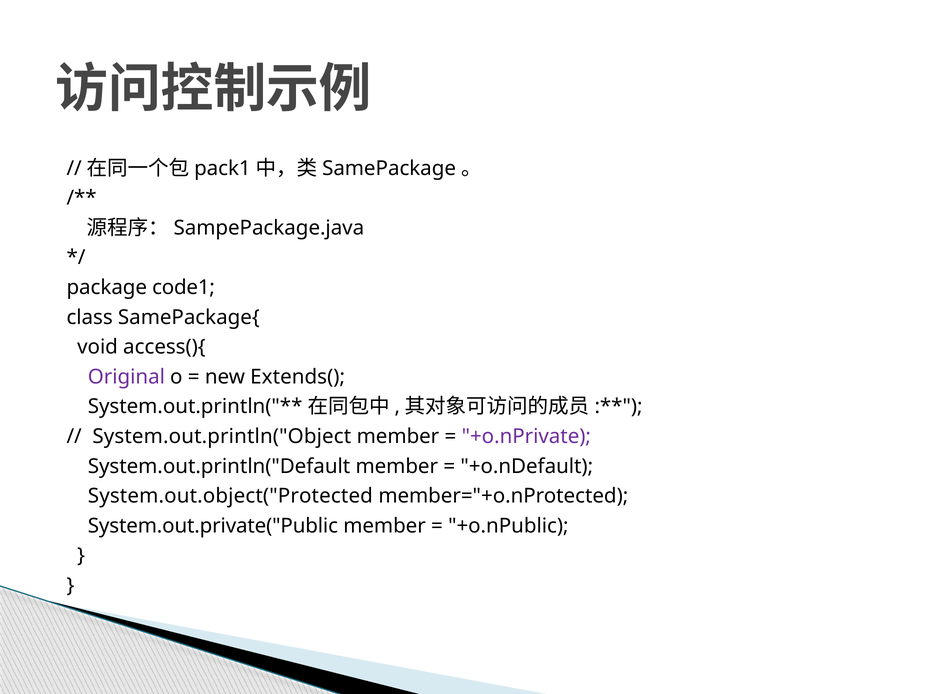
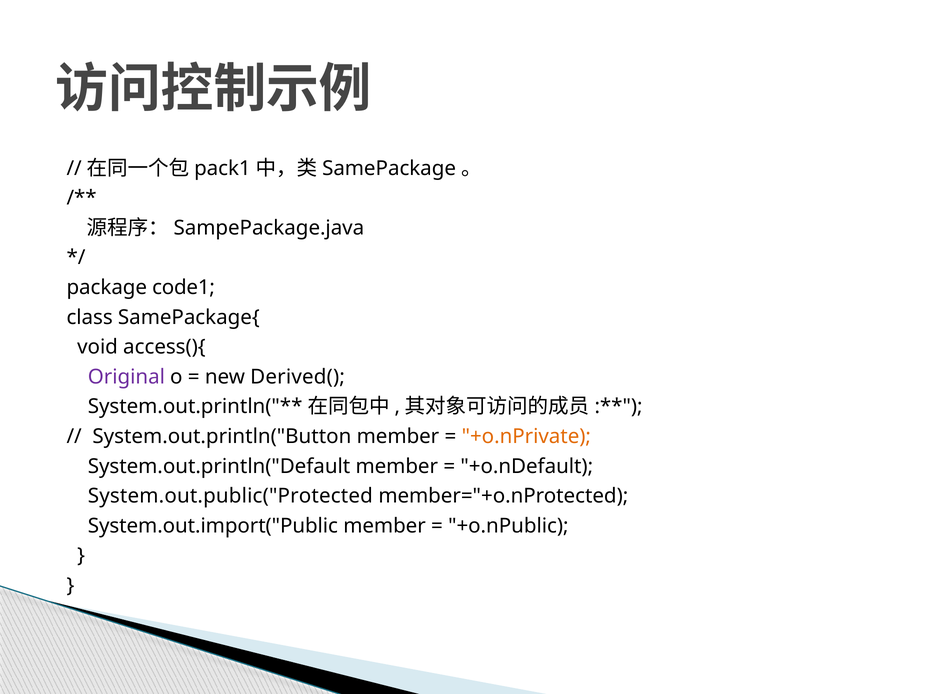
Extends(: Extends( -> Derived( (298, 377)
System.out.println("Object: System.out.println("Object -> System.out.println("Button (222, 437)
+o.nPrivate colour: purple -> orange (526, 437)
System.out.object("Protected: System.out.object("Protected -> System.out.public("Protected (230, 496)
System.out.private("Public: System.out.private("Public -> System.out.import("Public (213, 526)
